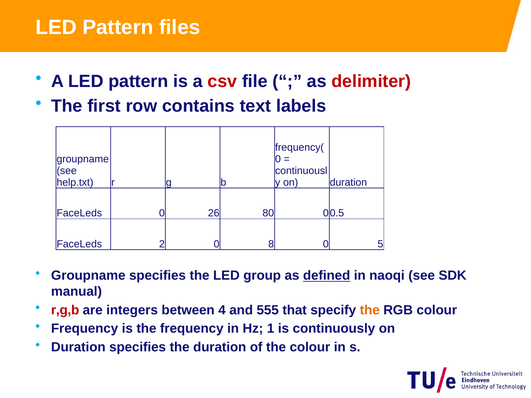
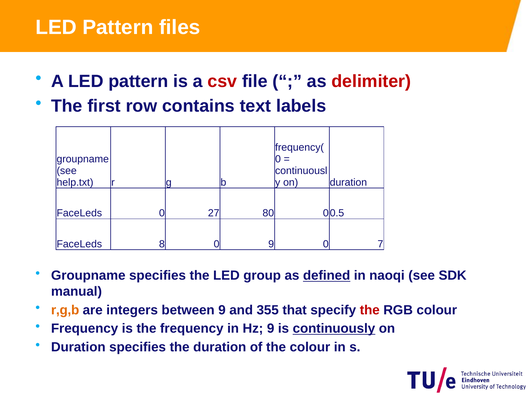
26: 26 -> 27 (214, 213)
2: 2 -> 8 (162, 244)
0 8: 8 -> 9 (271, 244)
5: 5 -> 7 (380, 244)
r,g,b colour: red -> orange (65, 310)
between 4: 4 -> 9 (222, 310)
555: 555 -> 355 (268, 310)
the colour: orange -> red (370, 310)
Hz 1: 1 -> 9 (271, 329)
continuously underline: none -> present (334, 329)
